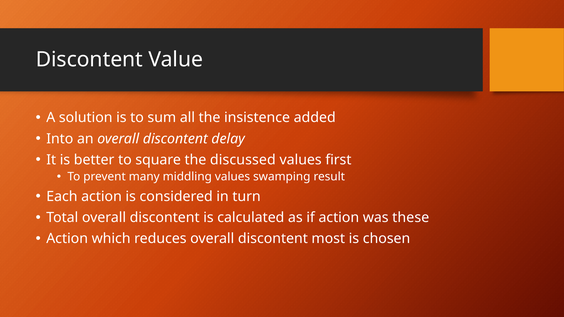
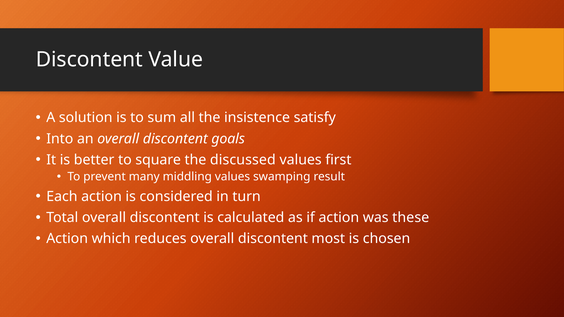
added: added -> satisfy (315, 118)
delay: delay -> goals (228, 139)
